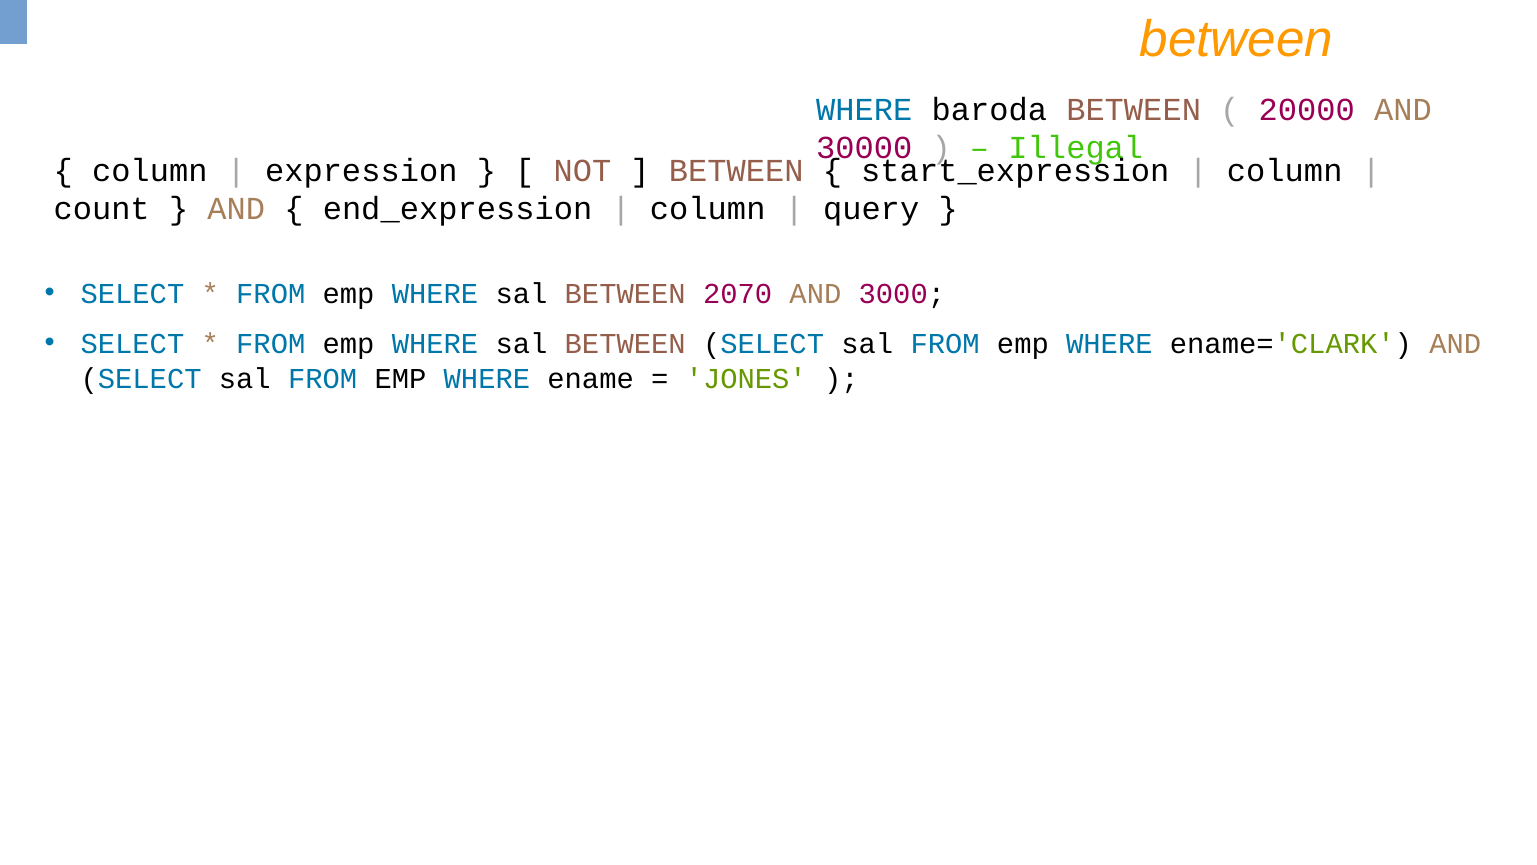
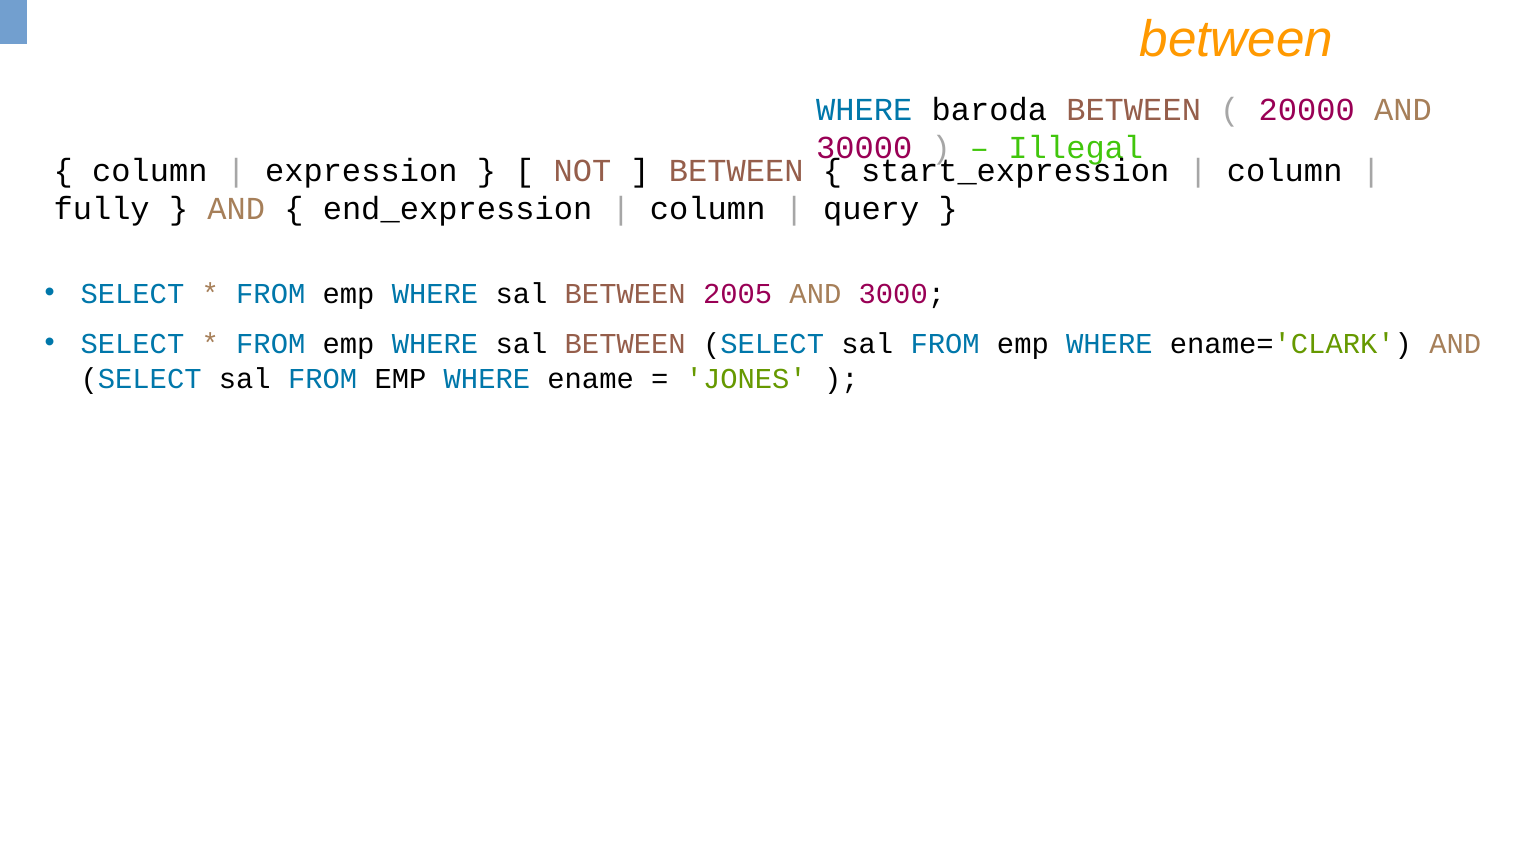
count: count -> fully (102, 209)
2070: 2070 -> 2005 (738, 294)
